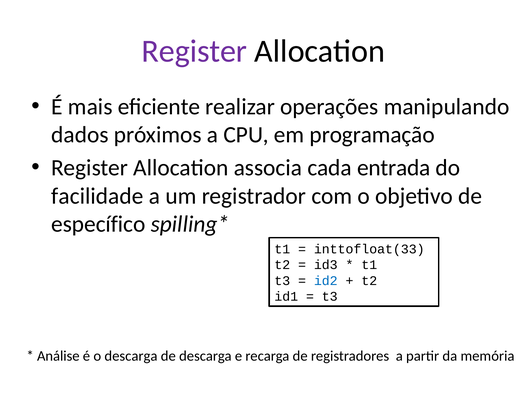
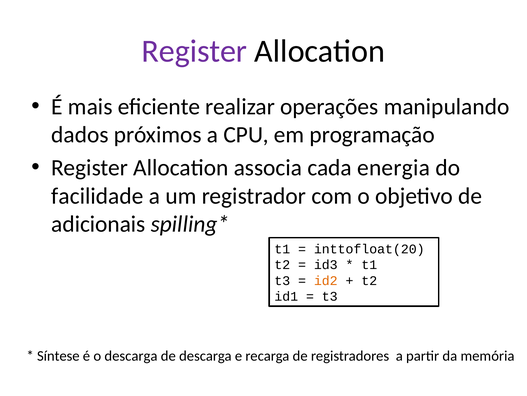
entrada: entrada -> energia (394, 167)
específico: específico -> adicionais (98, 224)
inttofloat(33: inttofloat(33 -> inttofloat(20 (369, 249)
id2 colour: blue -> orange (326, 280)
Análise: Análise -> Síntese (58, 355)
